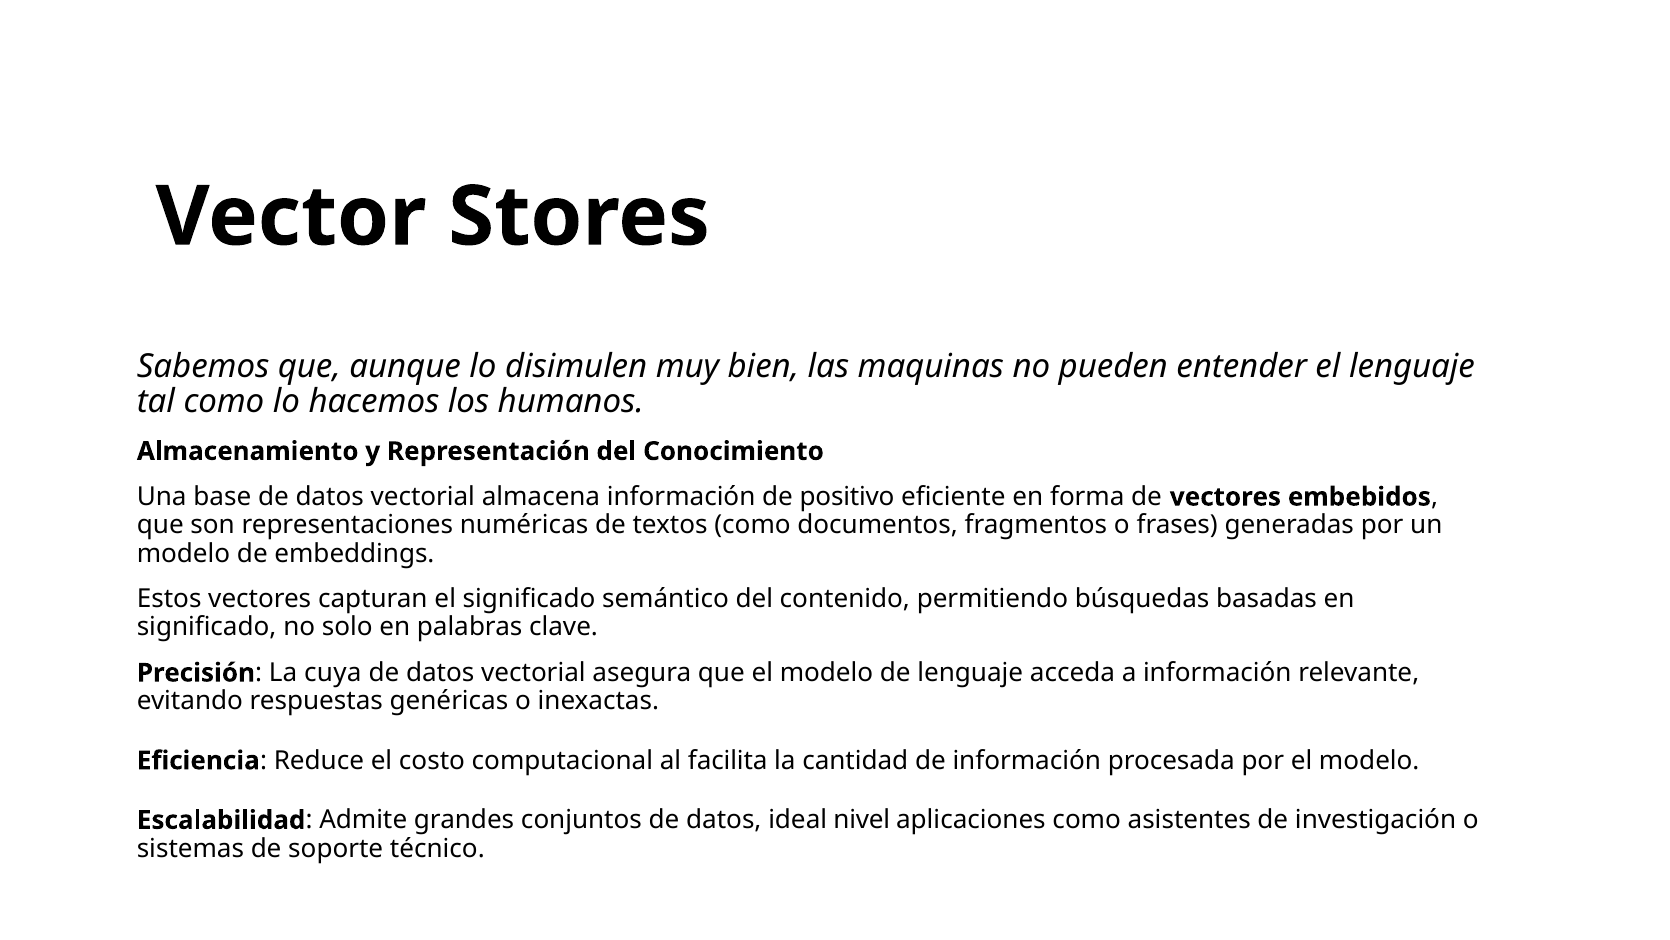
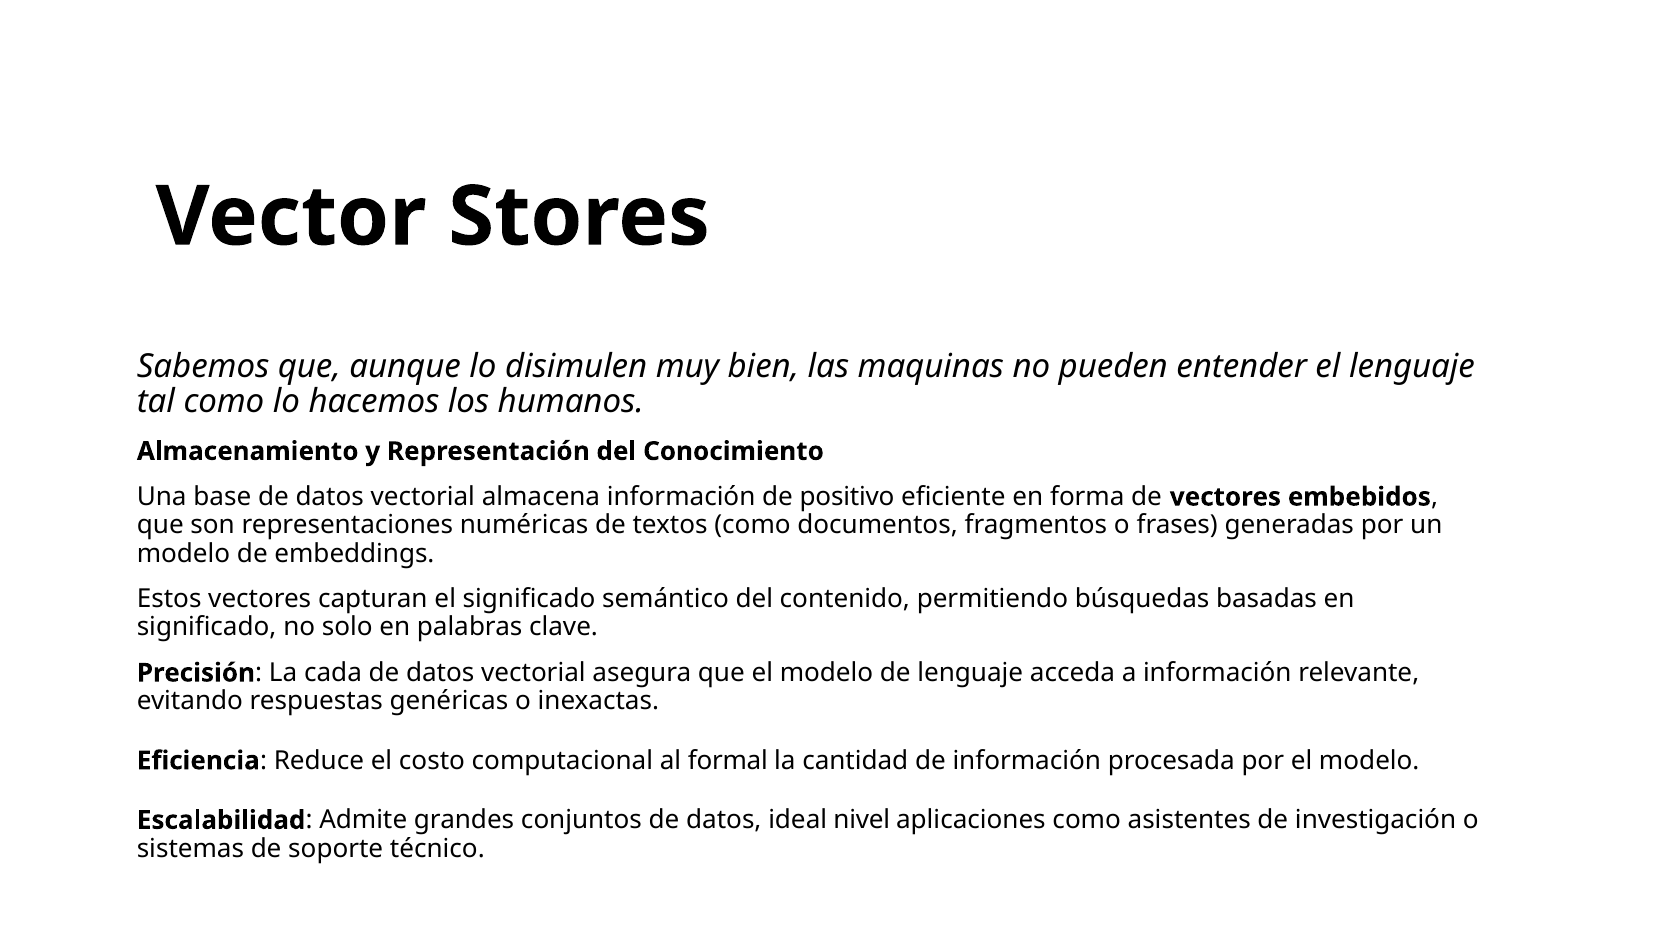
cuya: cuya -> cada (333, 672)
facilita: facilita -> formal (728, 760)
